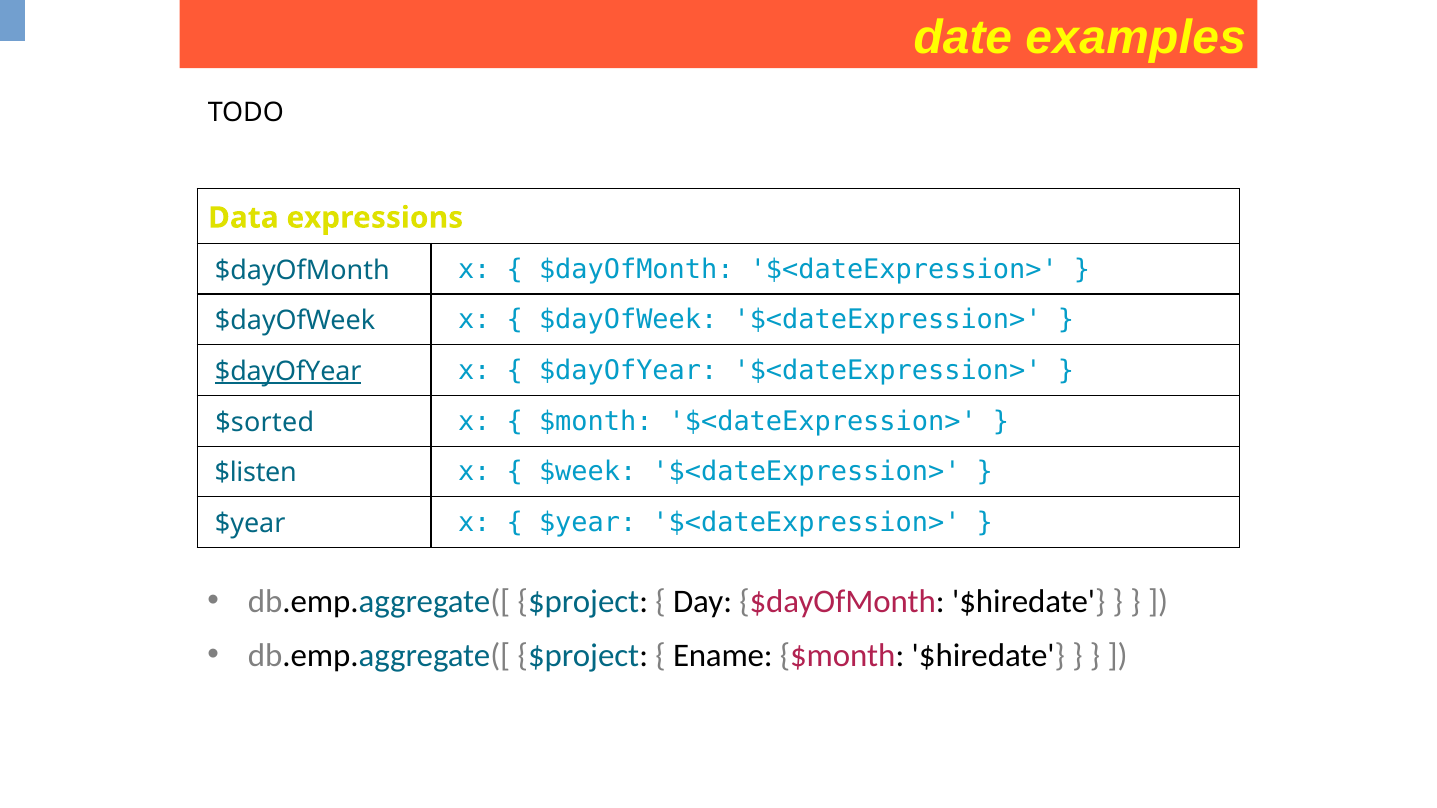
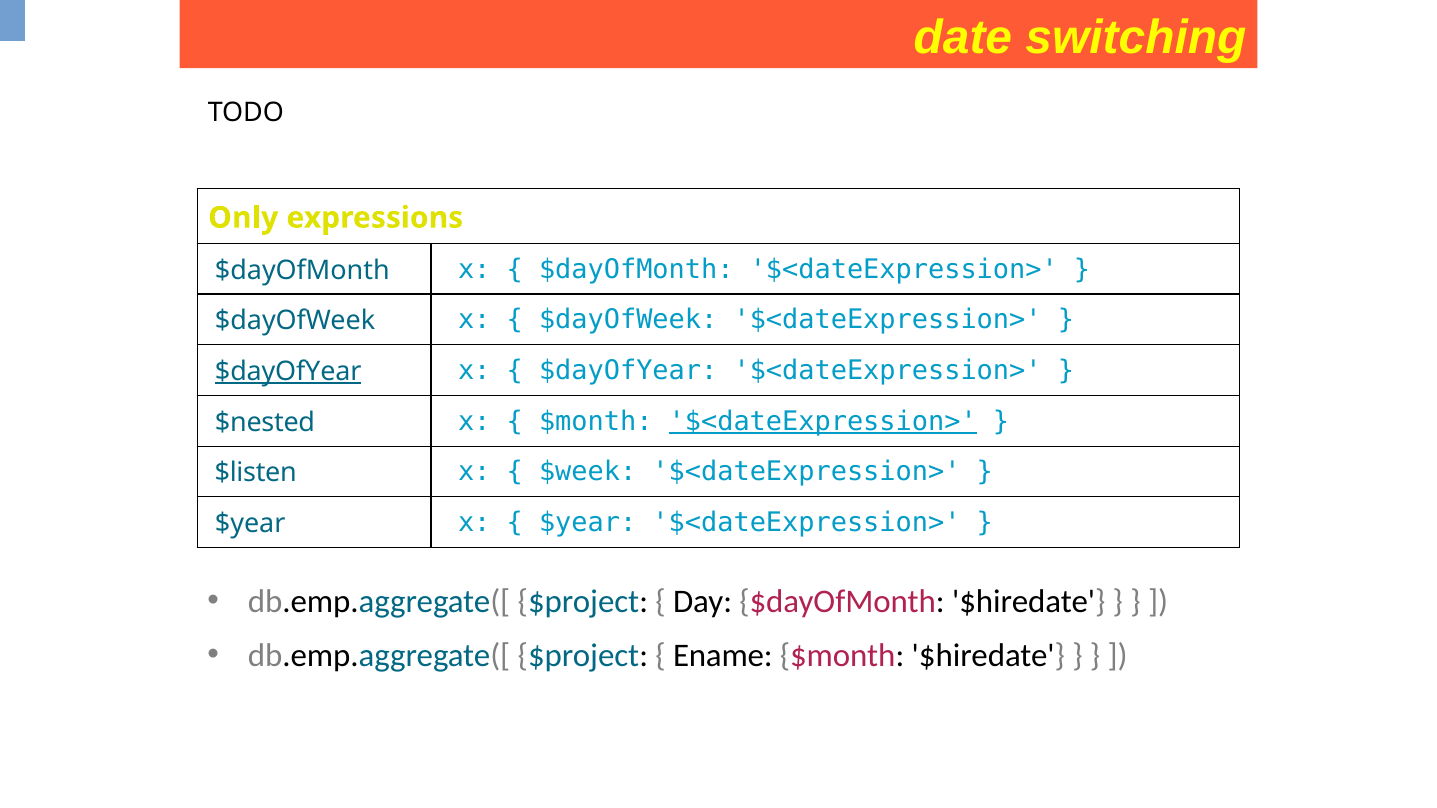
examples: examples -> switching (1136, 37)
Data: Data -> Only (243, 218)
$sorted: $sorted -> $nested (265, 422)
$<dateExpression> underline: none -> present (823, 421)
